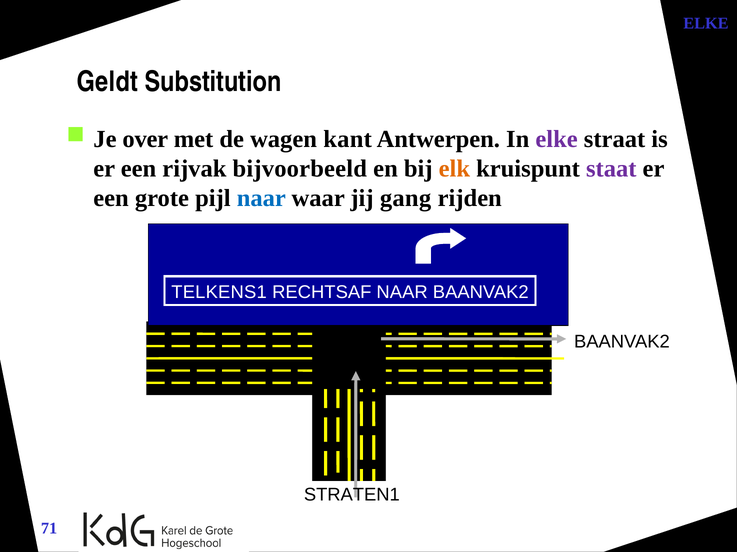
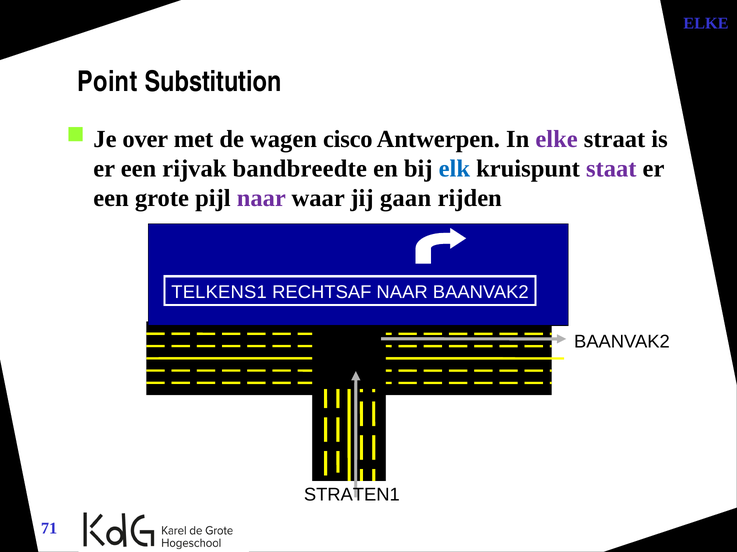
Geldt: Geldt -> Point (107, 82)
kant: kant -> cisco (348, 139)
bijvoorbeeld: bijvoorbeeld -> bandbreedte (300, 169)
elk colour: orange -> blue (454, 169)
naar colour: blue -> purple (261, 198)
gang: gang -> gaan (406, 198)
